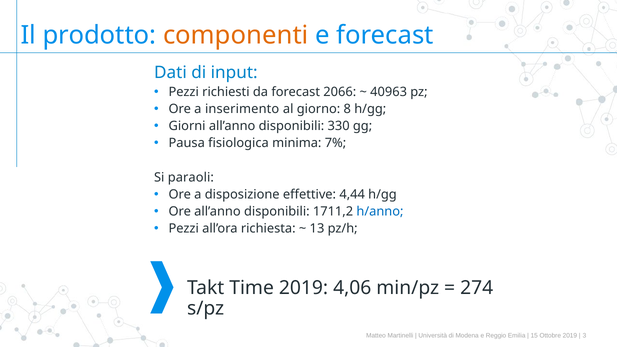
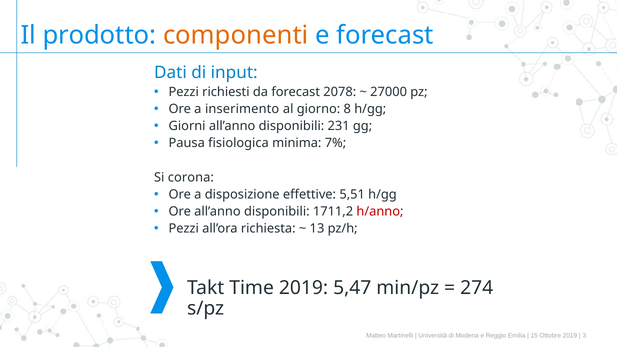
2066: 2066 -> 2078 (340, 92)
40963: 40963 -> 27000 (389, 92)
330: 330 -> 231 (339, 126)
paraoli: paraoli -> corona (191, 177)
4,44: 4,44 -> 5,51 (352, 194)
h/anno colour: blue -> red (380, 211)
4,06: 4,06 -> 5,47 (352, 288)
